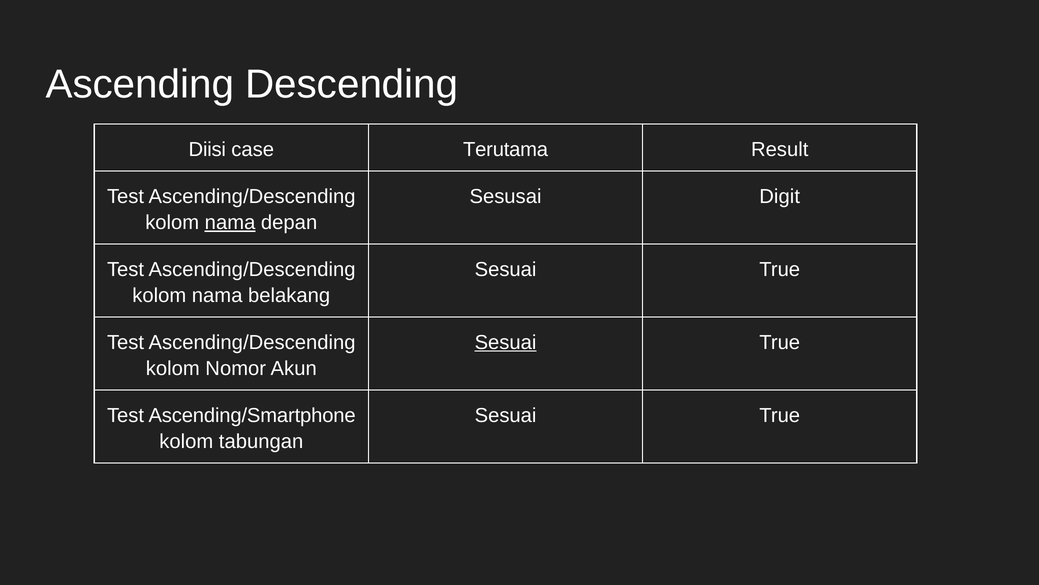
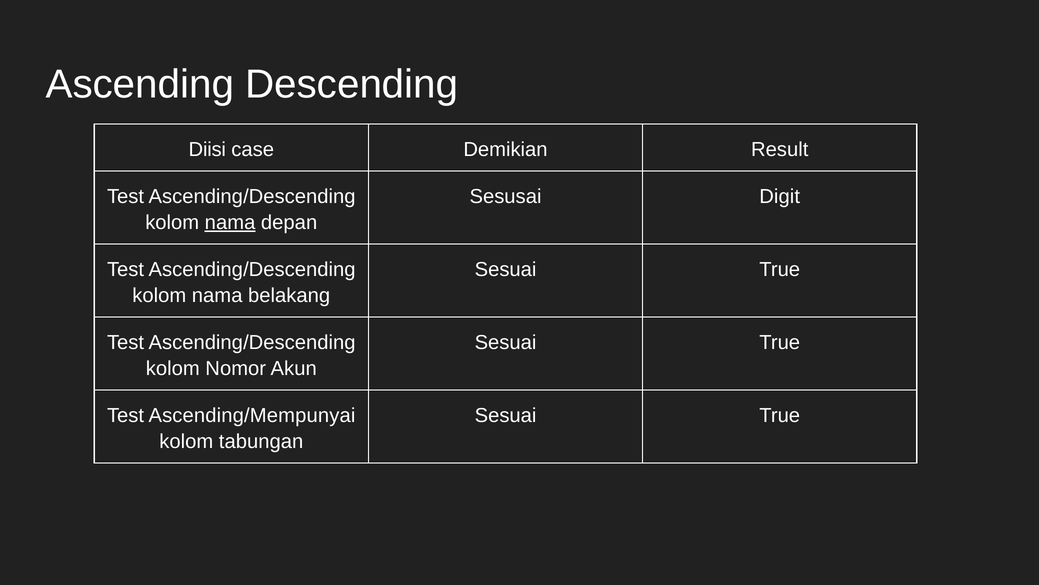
Terutama: Terutama -> Demikian (505, 149)
Sesuai underline: present -> none (506, 342)
Ascending/Smartphone: Ascending/Smartphone -> Ascending/Mempunyai (252, 415)
